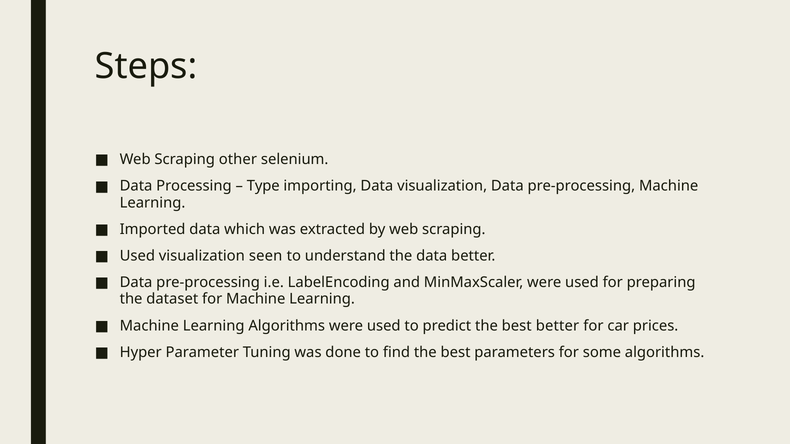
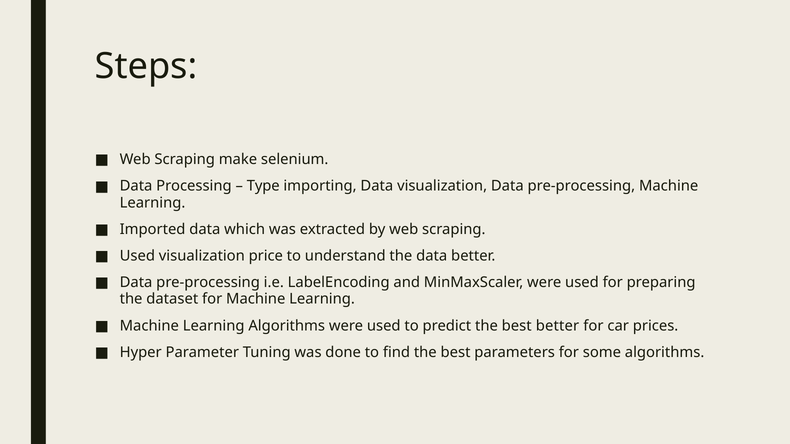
other: other -> make (238, 160)
seen: seen -> price (266, 256)
